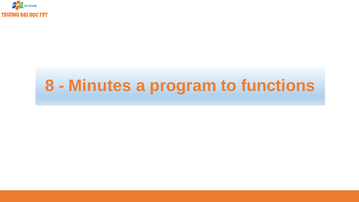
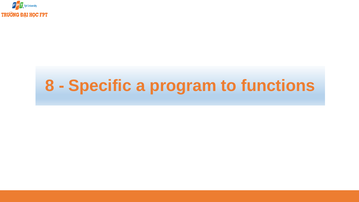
Minutes: Minutes -> Specific (100, 86)
